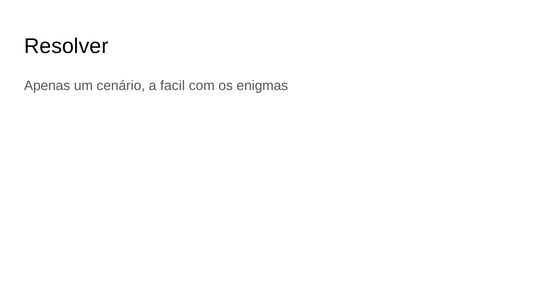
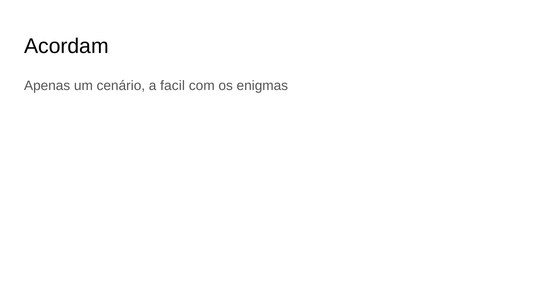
Resolver: Resolver -> Acordam (66, 46)
